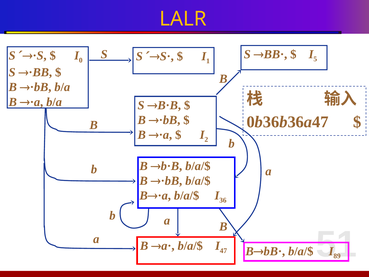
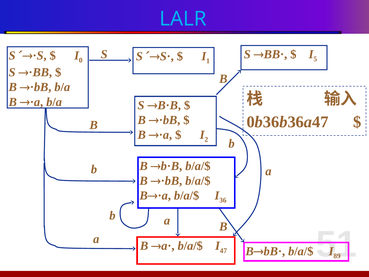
LALR colour: yellow -> light blue (183, 19)
